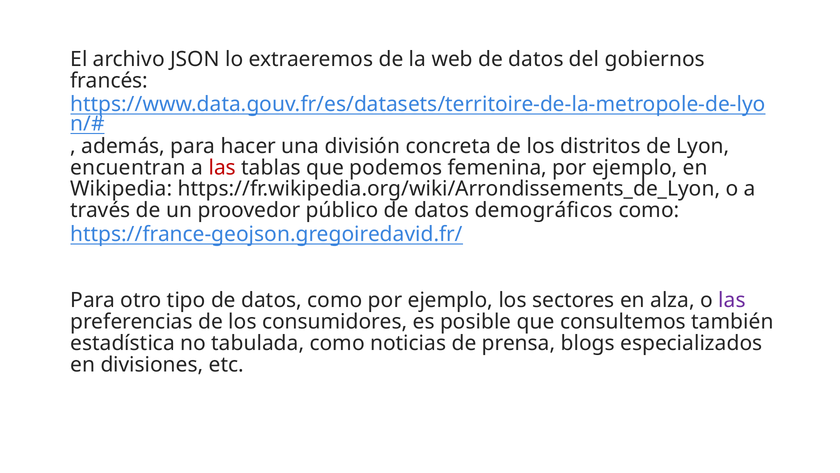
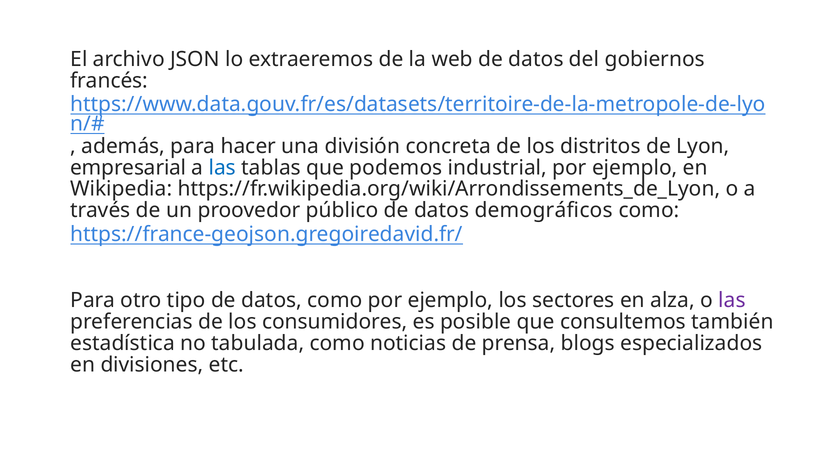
encuentran: encuentran -> empresarial (128, 167)
las colour: red -> blue (222, 167)
femenina: femenina -> industrial (497, 167)
